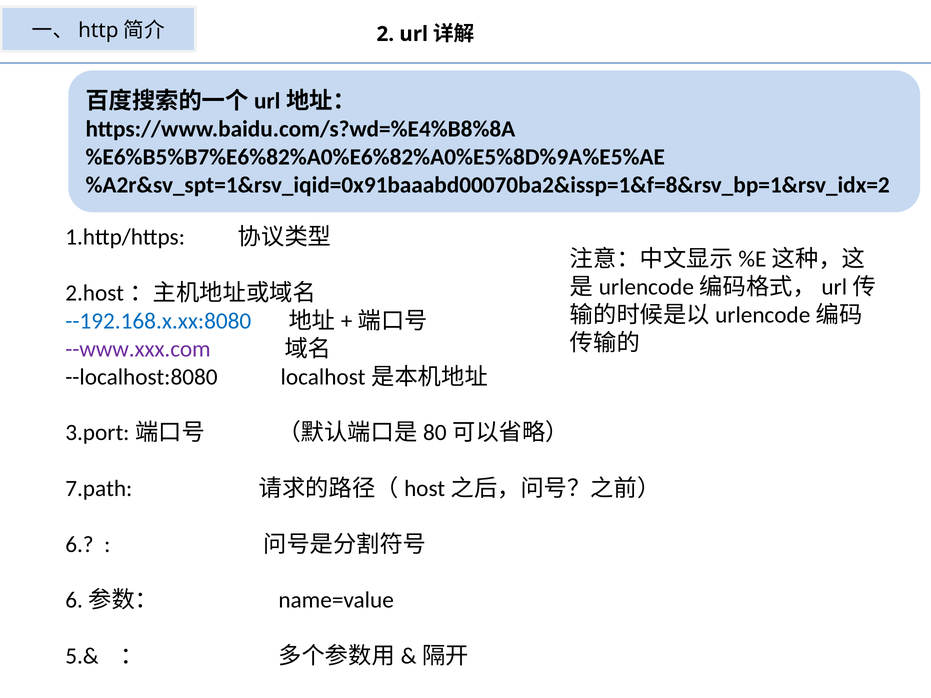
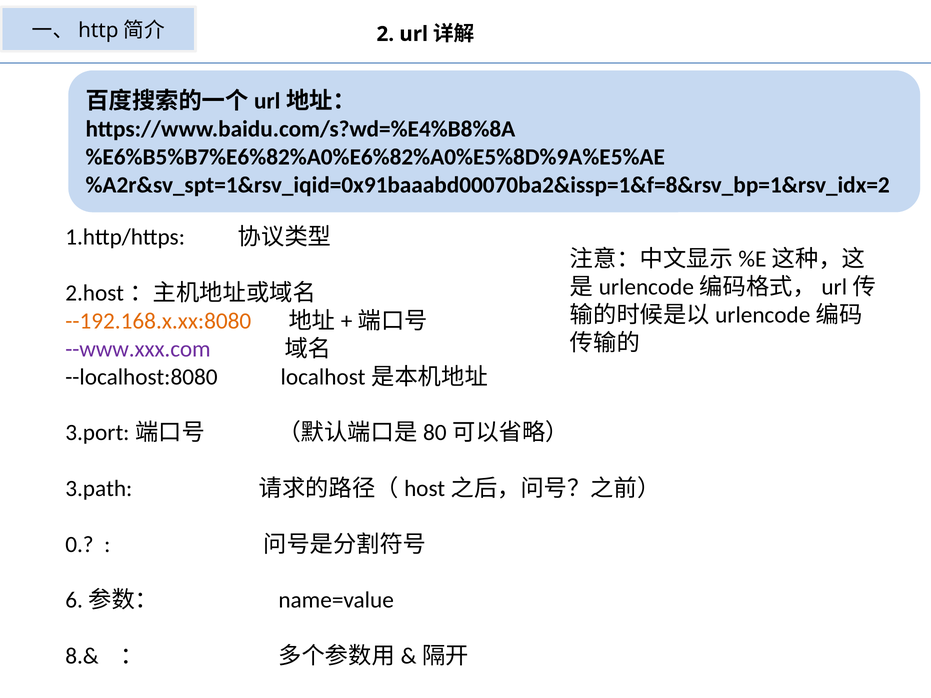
--192.168.x.xx:8080 colour: blue -> orange (158, 321)
7.path: 7.path -> 3.path (99, 489)
6: 6 -> 0 (79, 545)
5.&: 5.& -> 8.& (82, 656)
